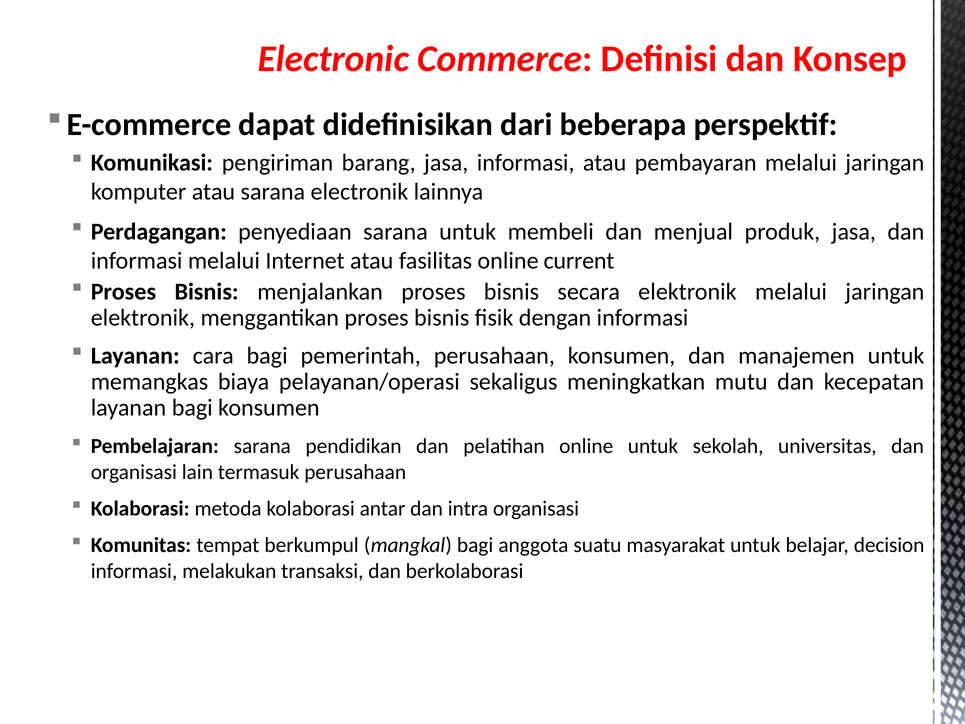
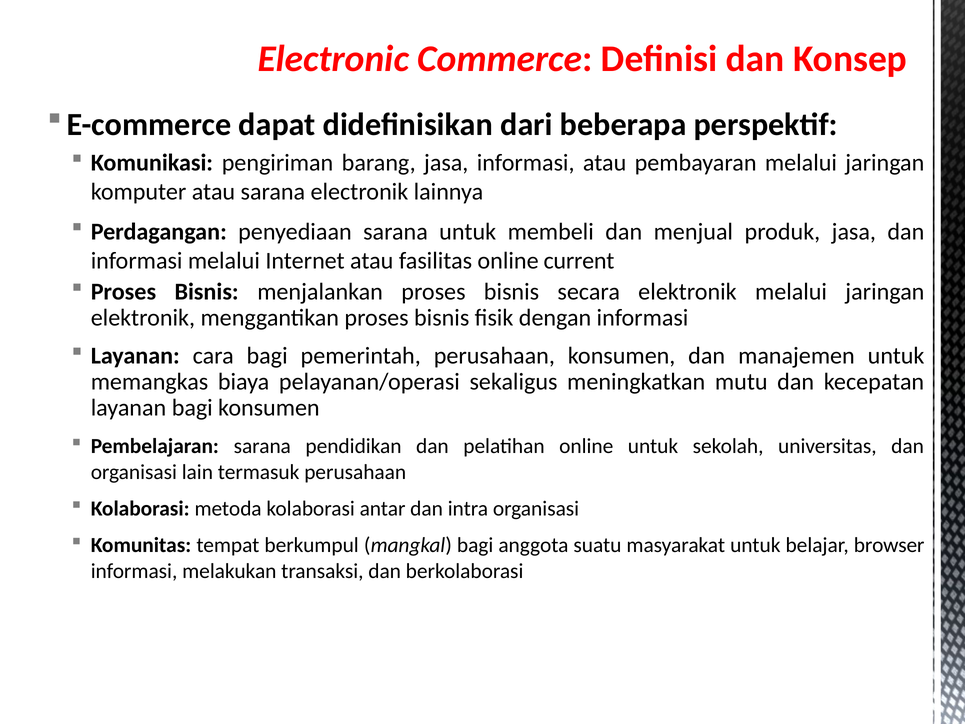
decision: decision -> browser (889, 545)
